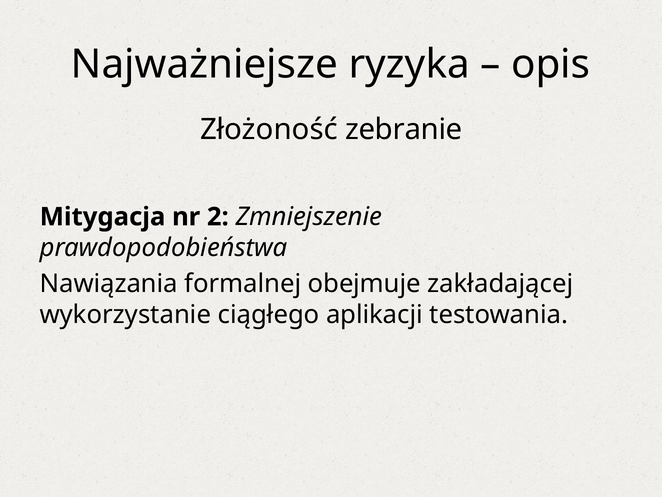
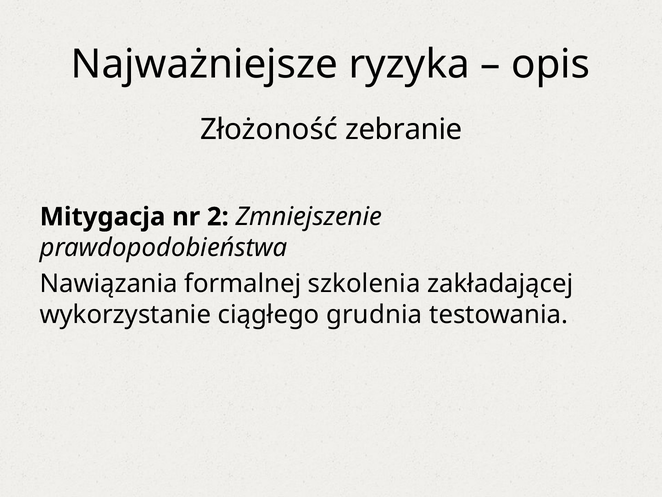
obejmuje: obejmuje -> szkolenia (364, 283)
aplikacji: aplikacji -> grudnia (374, 314)
